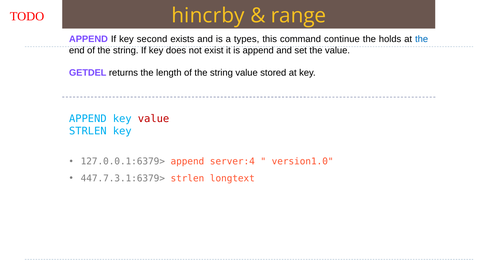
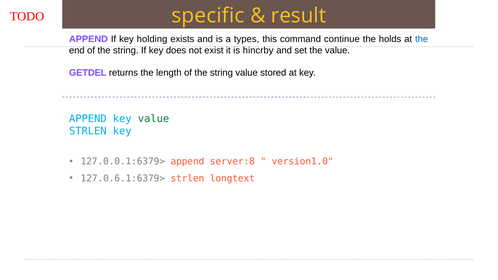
hincrby: hincrby -> specific (208, 16)
range: range -> result (299, 16)
second: second -> holding (152, 39)
is append: append -> hincrby (258, 50)
value colour: red -> green (154, 119)
server:4: server:4 -> server:8 (232, 162)
447.7.3.1:6379>: 447.7.3.1:6379> -> 127.0.6.1:6379> (123, 178)
